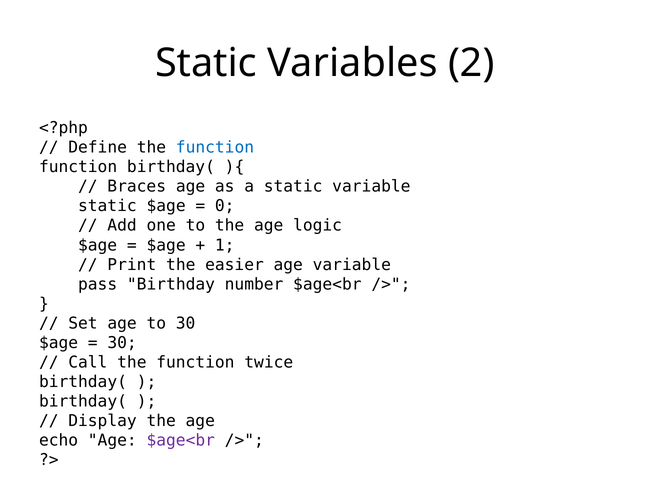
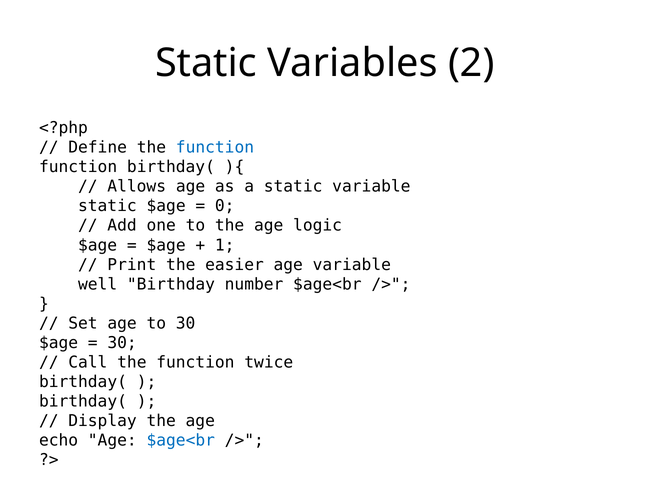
Braces: Braces -> Allows (137, 186)
pass: pass -> well (98, 284)
$age<br colour: purple -> blue (181, 440)
